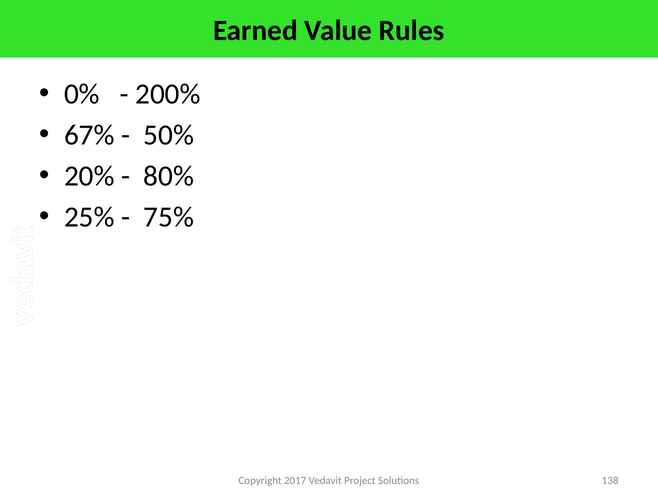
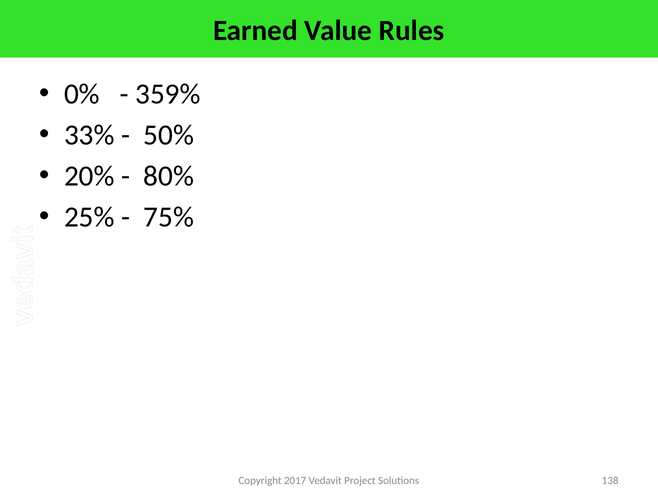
200%: 200% -> 359% (168, 94)
67%: 67% -> 33% (89, 135)
